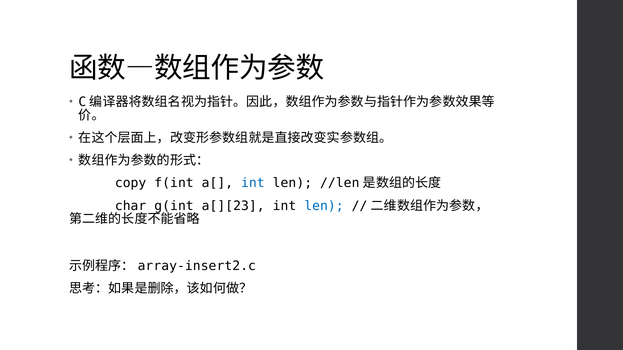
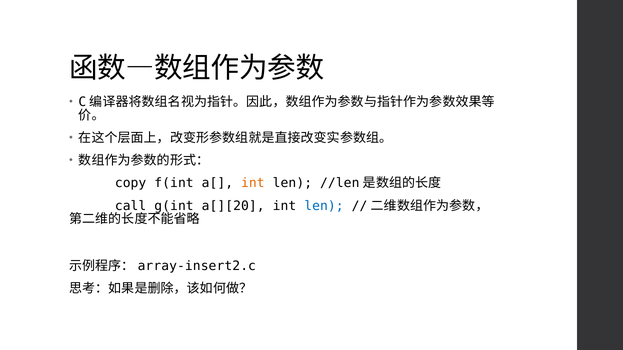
int colour: blue -> orange (253, 183)
char: char -> call (131, 206)
a[][23: a[][23 -> a[][20 (233, 206)
